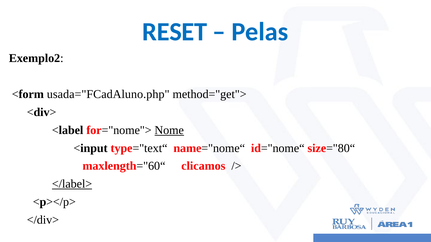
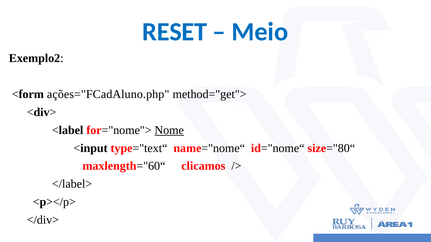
Pelas: Pelas -> Meio (260, 32)
usada="FCadAluno.php: usada="FCadAluno.php -> ações="FCadAluno.php (108, 94)
</label> underline: present -> none (72, 184)
